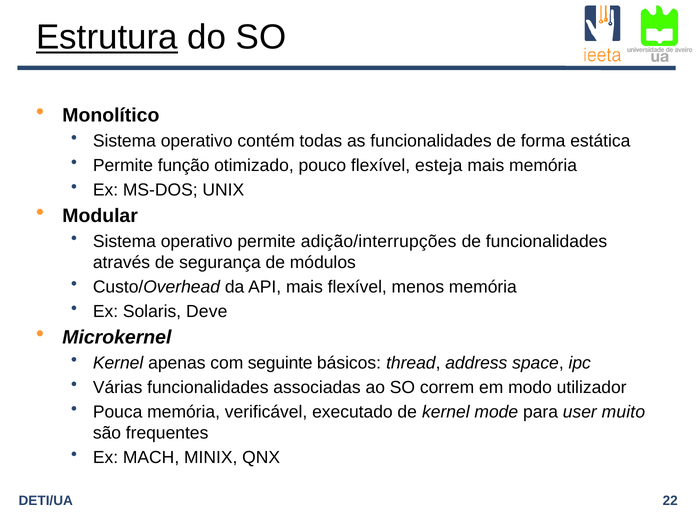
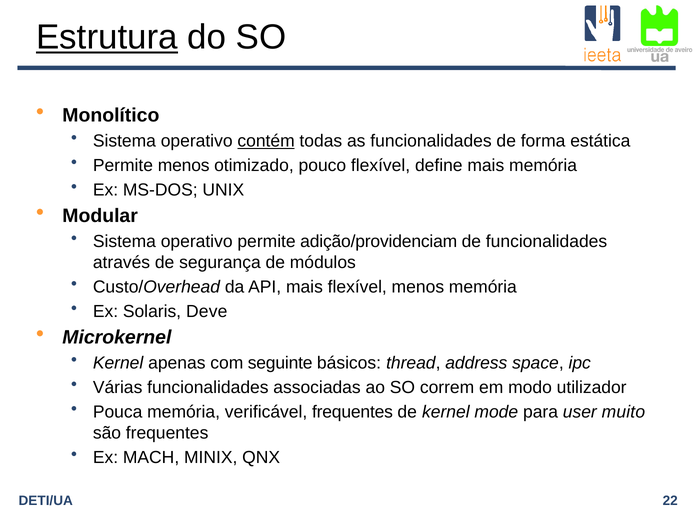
contém underline: none -> present (266, 141)
Permite função: função -> menos (184, 165)
esteja: esteja -> define (439, 165)
adição/interrupções: adição/interrupções -> adição/providenciam (379, 242)
verificável executado: executado -> frequentes (352, 412)
